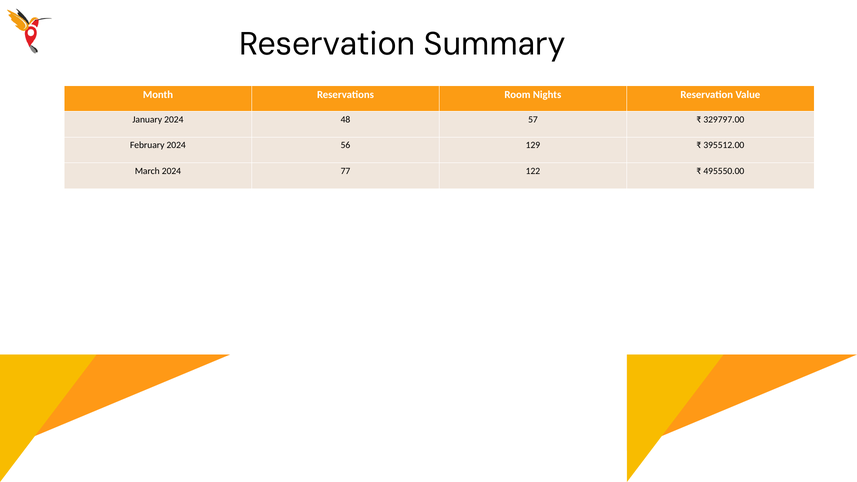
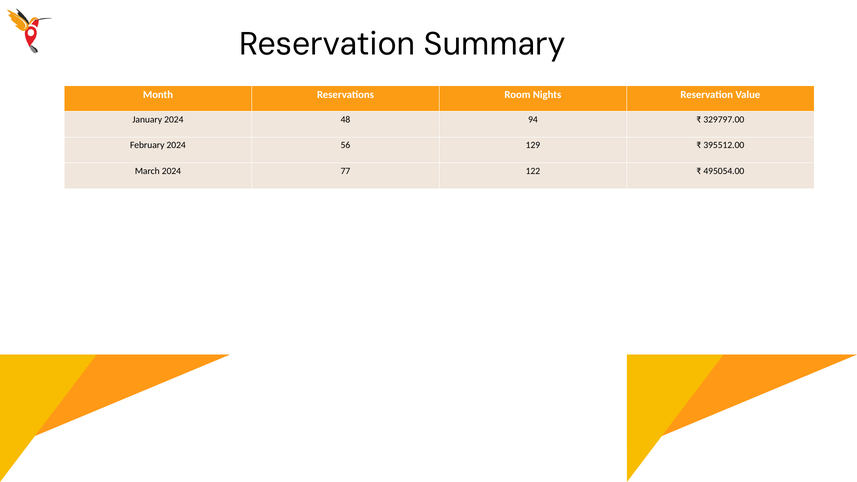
57: 57 -> 94 (533, 119)
495550.00: 495550.00 -> 495054.00 (724, 171)
